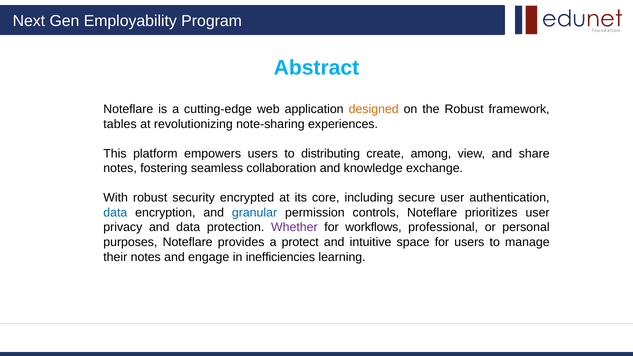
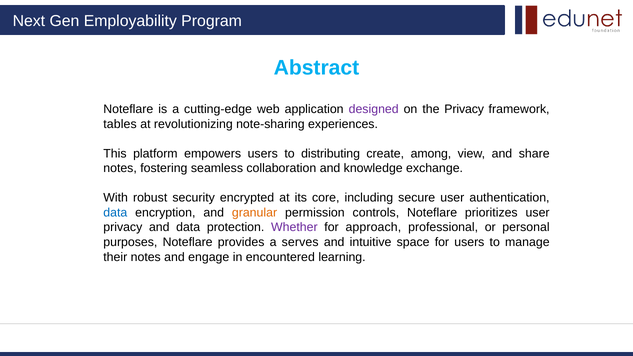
designed colour: orange -> purple (374, 109)
the Robust: Robust -> Privacy (464, 109)
granular colour: blue -> orange (255, 213)
workflows: workflows -> approach (373, 227)
protect: protect -> serves (300, 242)
inefficiencies: inefficiencies -> encountered (280, 257)
